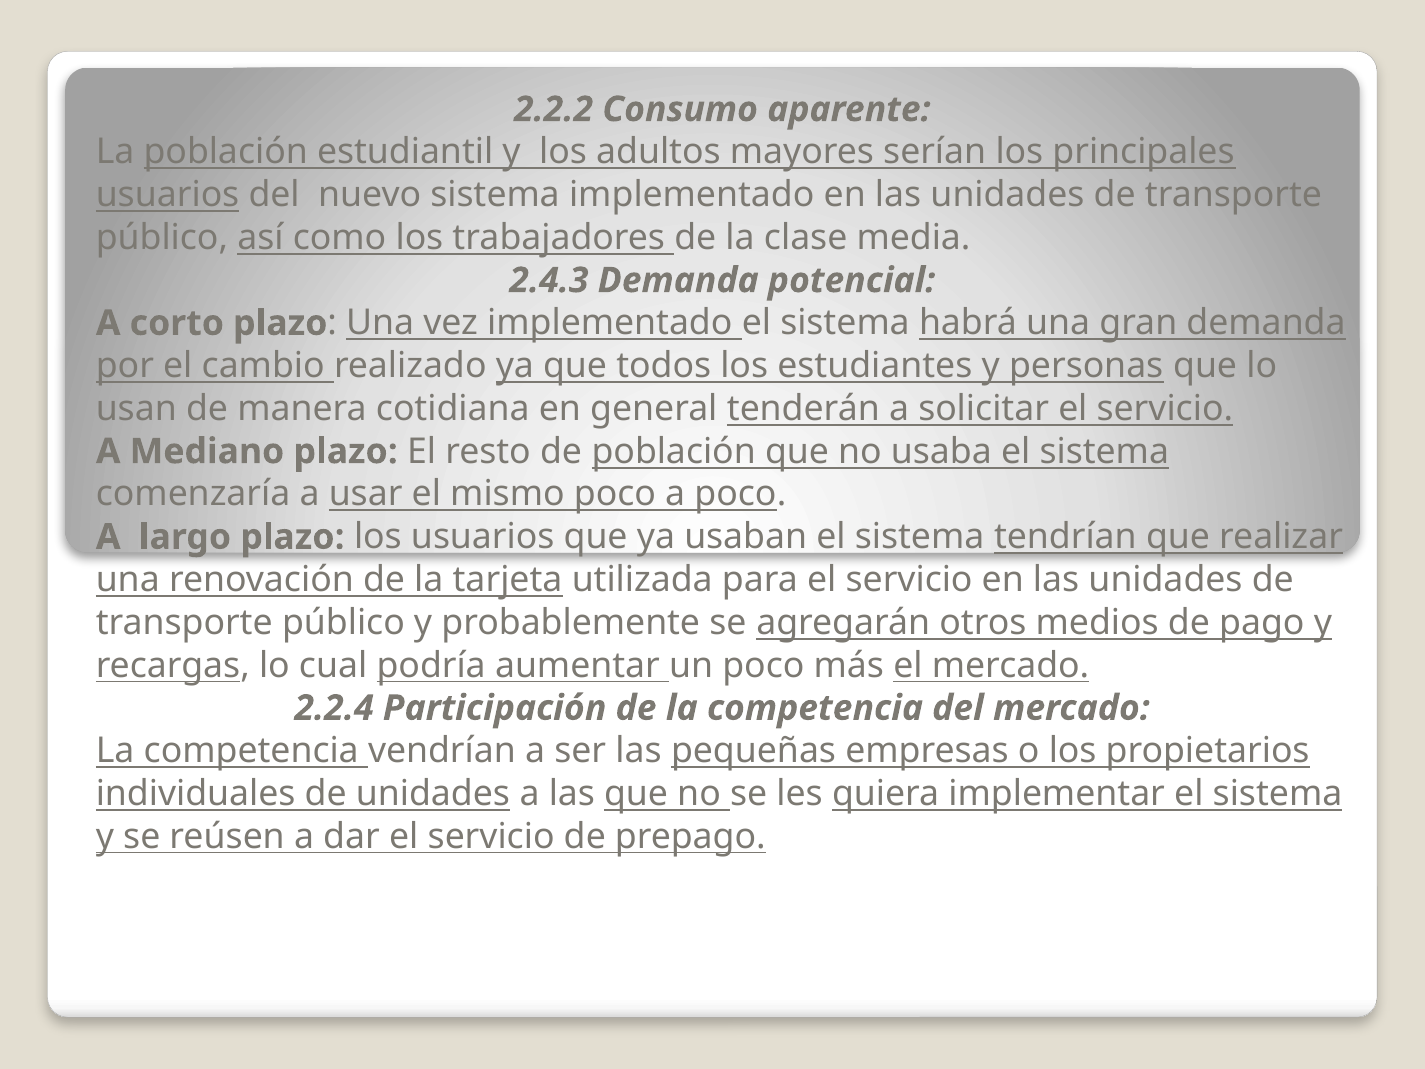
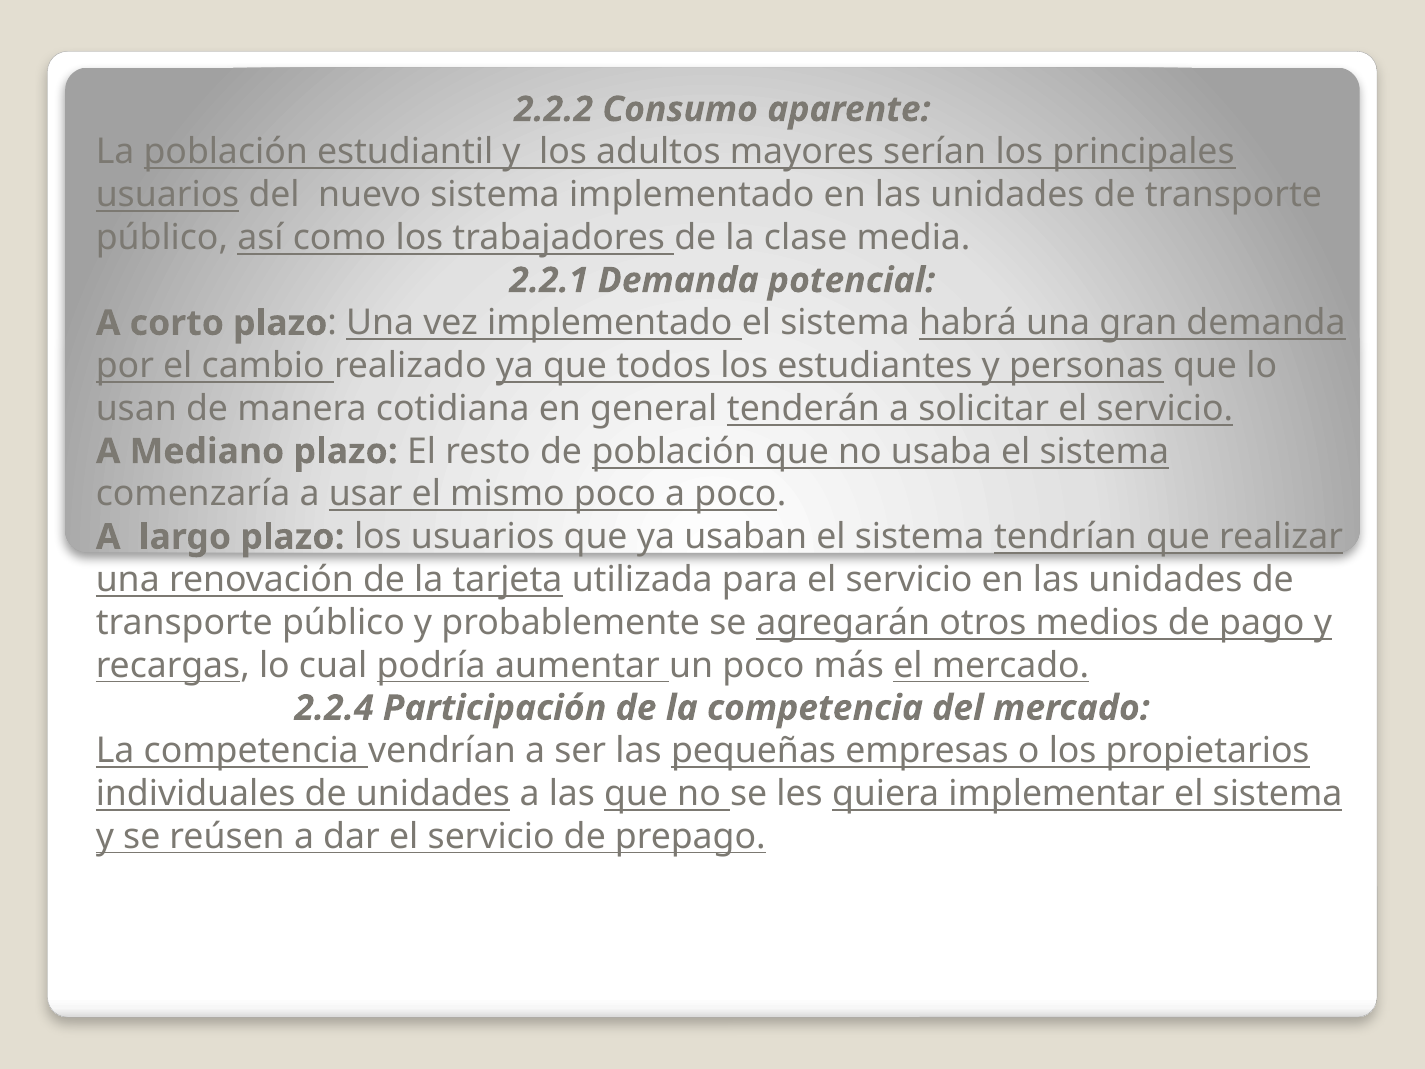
2.4.3: 2.4.3 -> 2.2.1 (549, 280)
